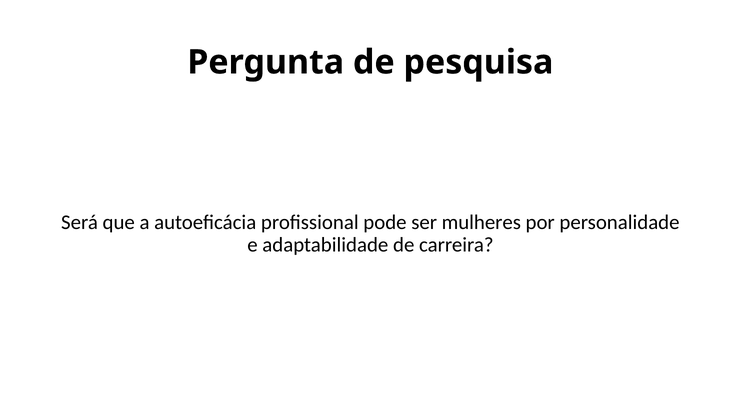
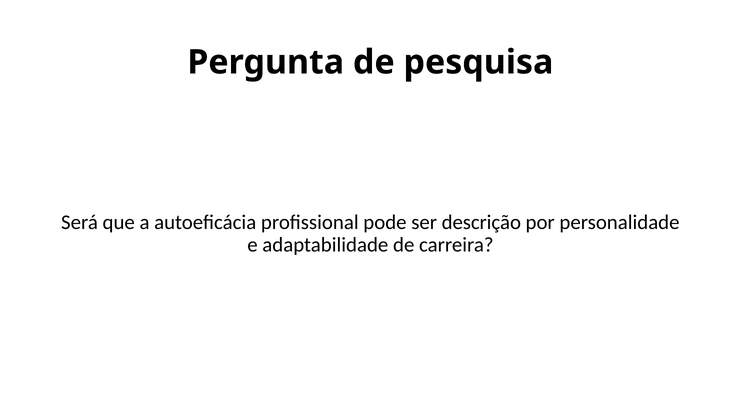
mulheres: mulheres -> descrição (481, 222)
